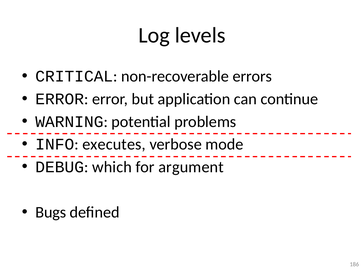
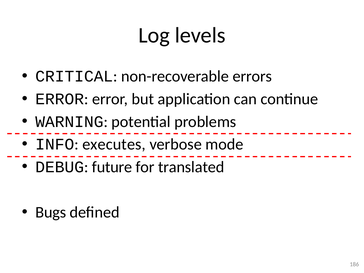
which: which -> future (112, 167)
argument: argument -> translated (191, 167)
